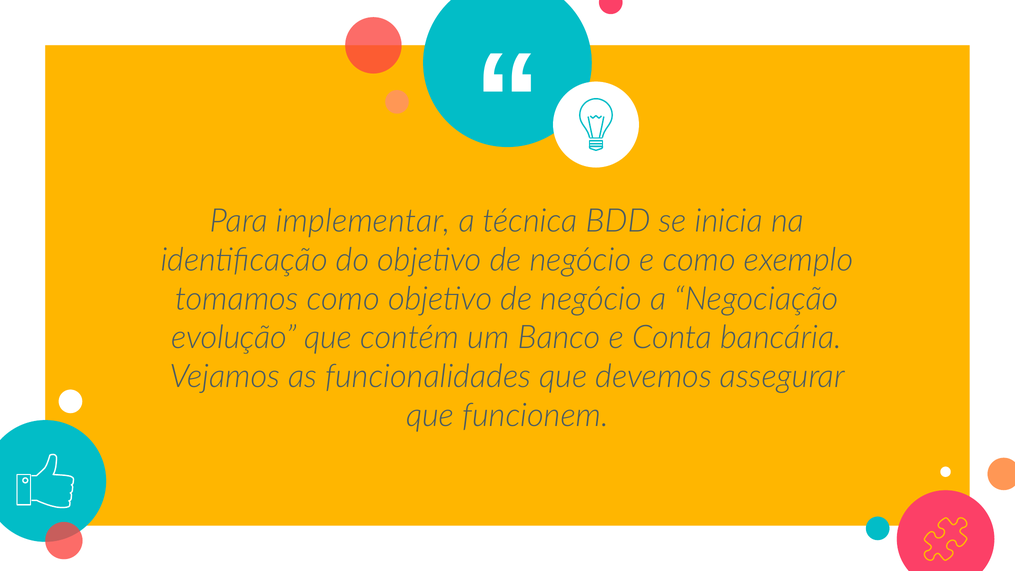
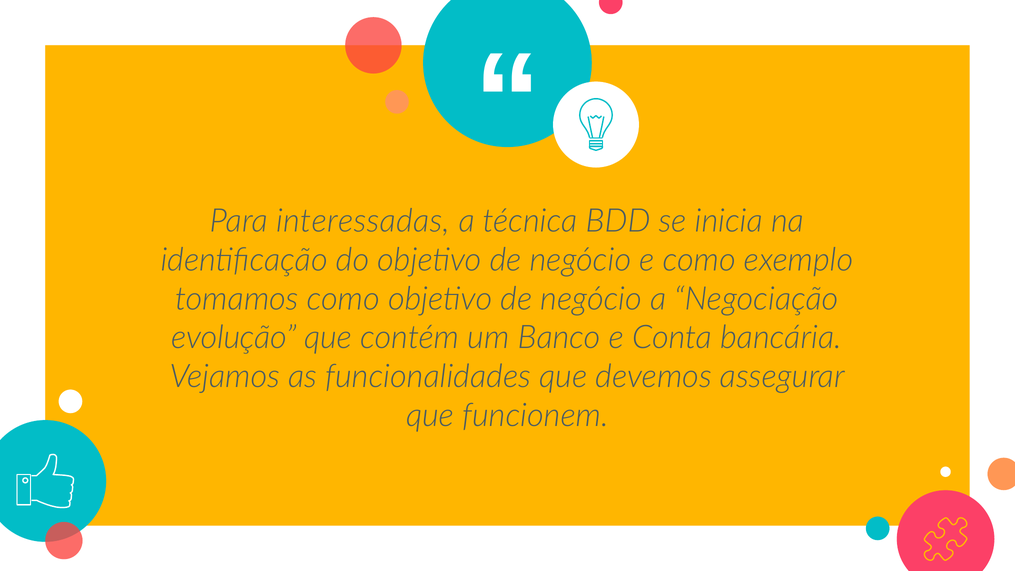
implementar: implementar -> interessadas (363, 221)
